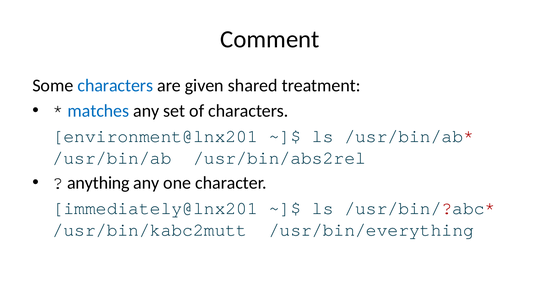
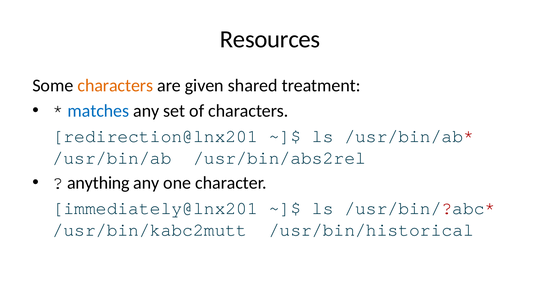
Comment: Comment -> Resources (270, 39)
characters colour: blue -> orange (115, 86)
environment@lnx201: environment@lnx201 -> redirection@lnx201 (155, 136)
/usr/bin/everything: /usr/bin/everything -> /usr/bin/historical (371, 230)
